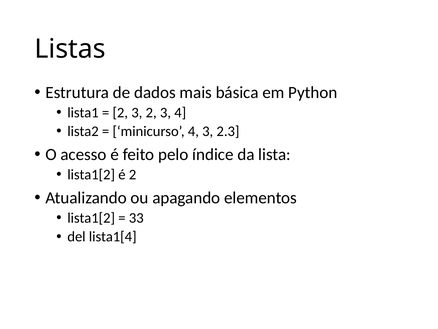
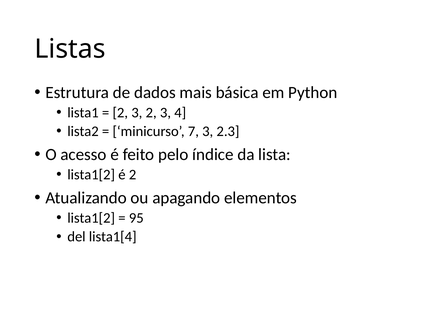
minicurso 4: 4 -> 7 (193, 131)
33: 33 -> 95 (136, 218)
